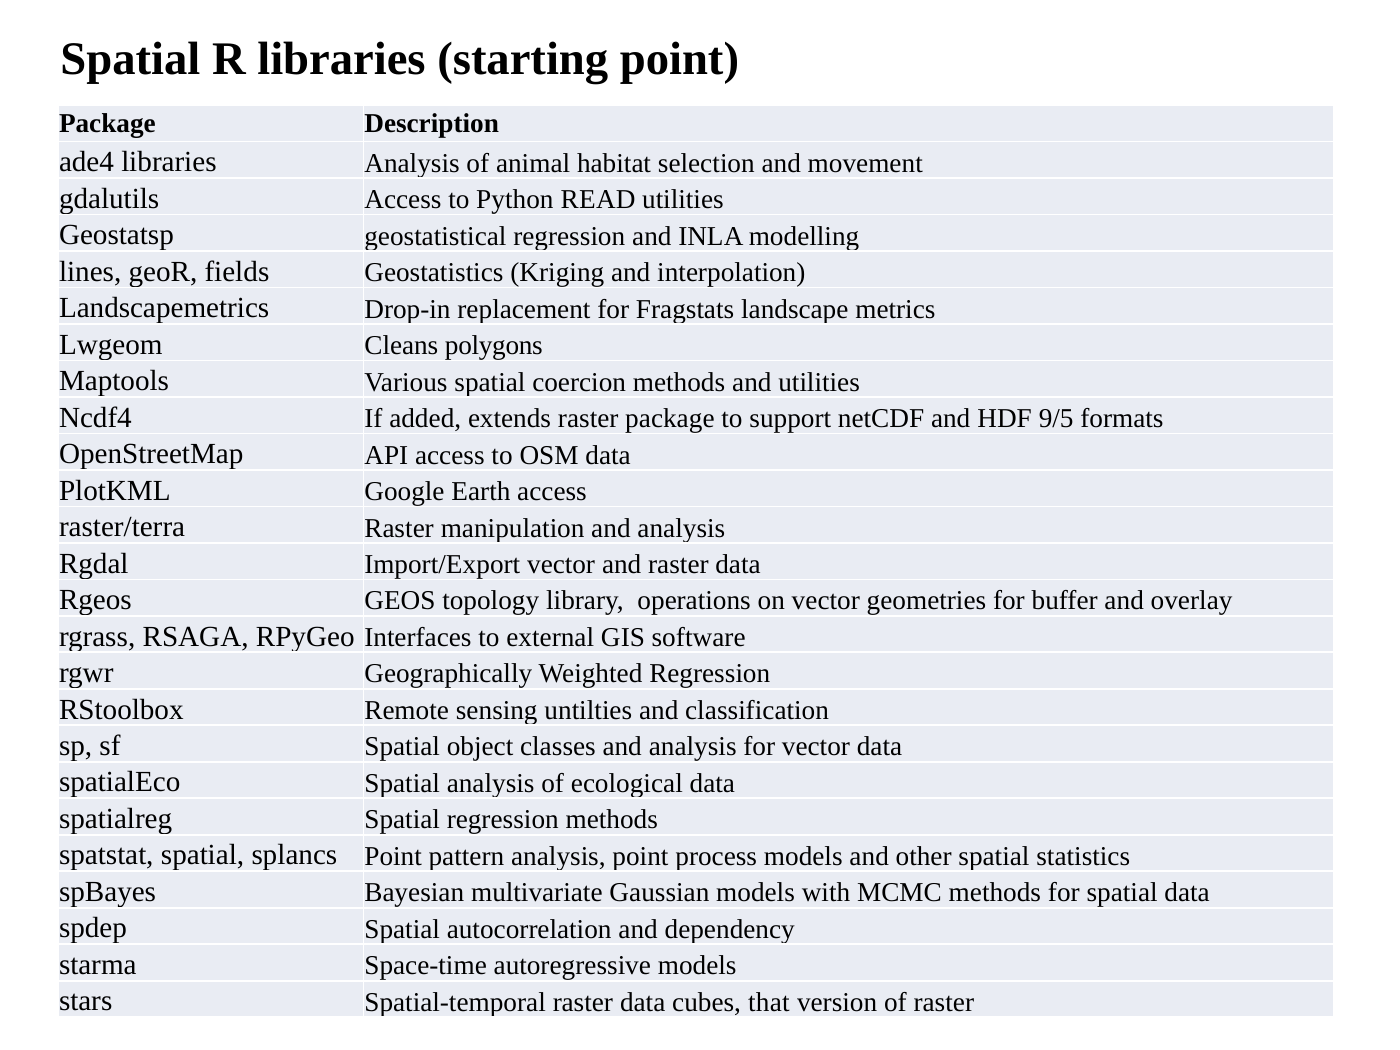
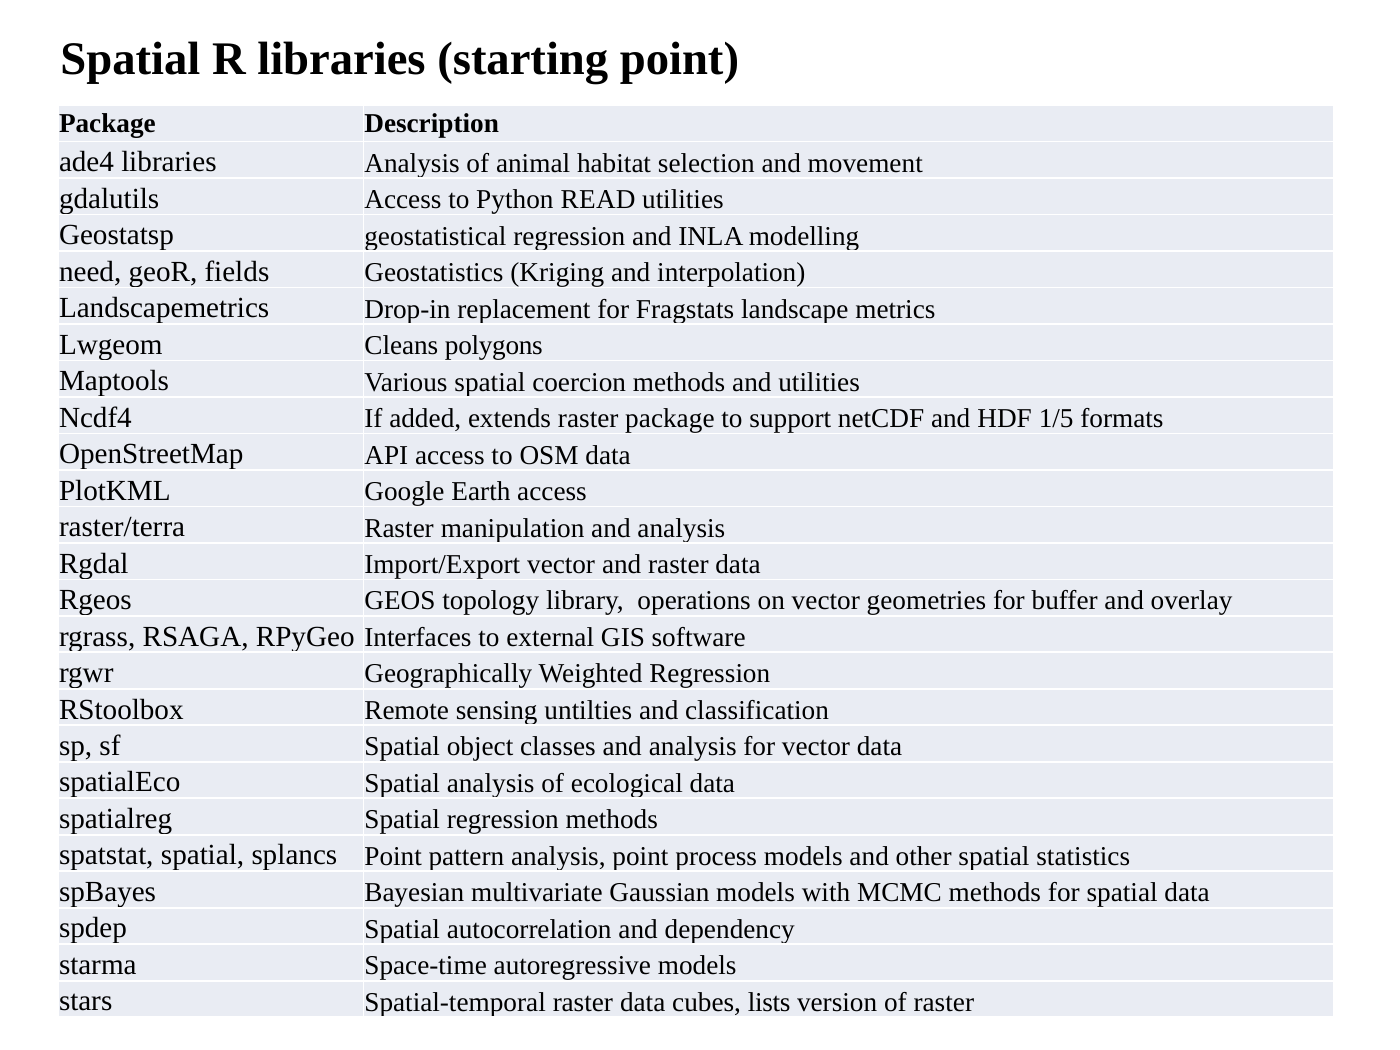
lines: lines -> need (90, 272)
9/5: 9/5 -> 1/5 (1056, 419)
that: that -> lists (769, 1002)
